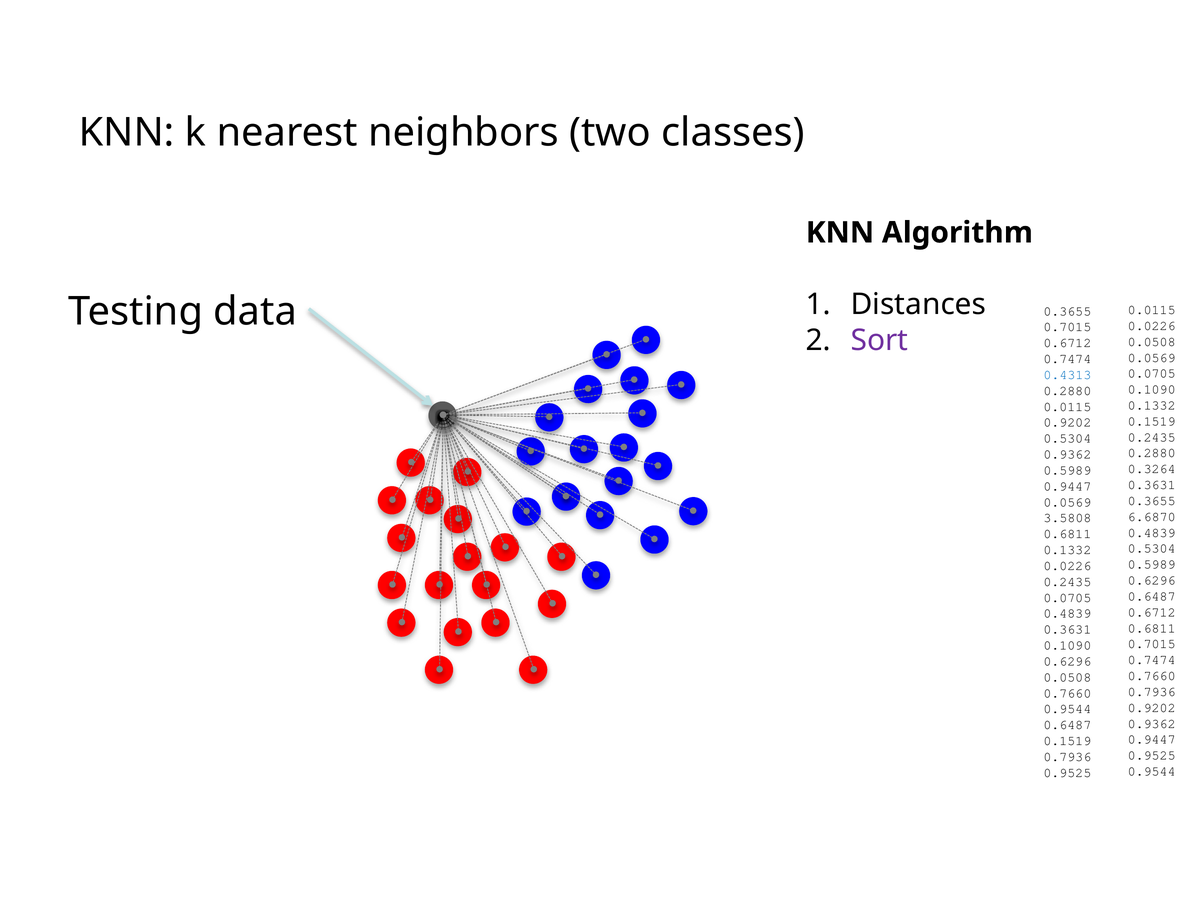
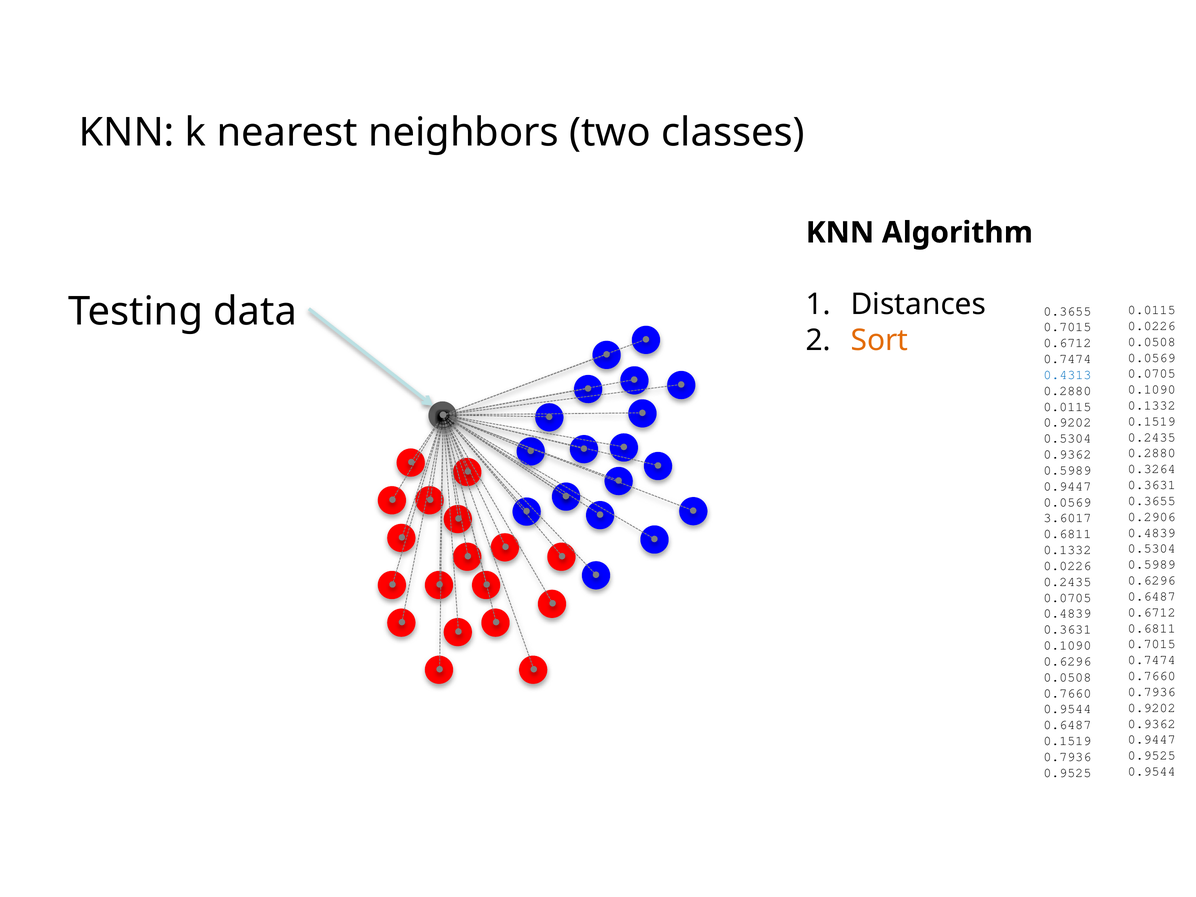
Sort colour: purple -> orange (879, 340)
6.6870: 6.6870 -> 0.2906 (1152, 517)
3.5808: 3.5808 -> 3.6017 (1067, 518)
